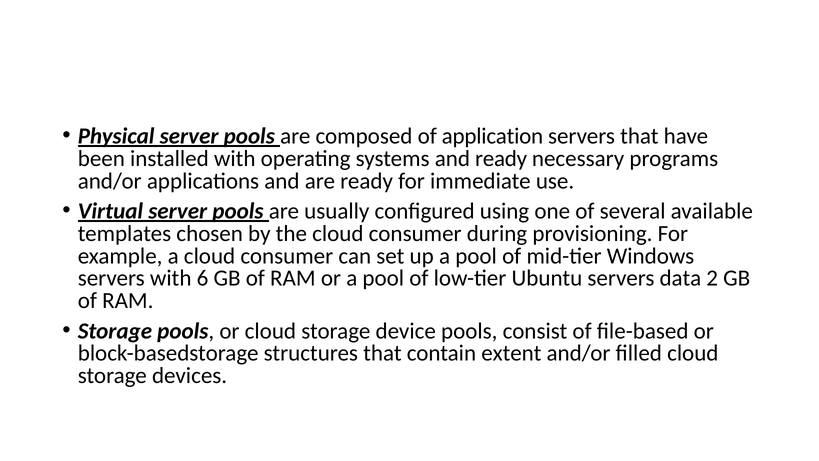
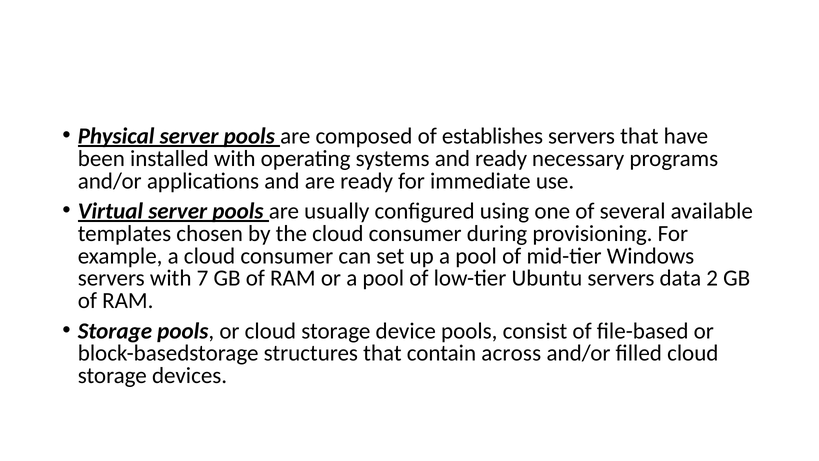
application: application -> establishes (492, 136)
6: 6 -> 7 (202, 278)
extent: extent -> across (511, 353)
